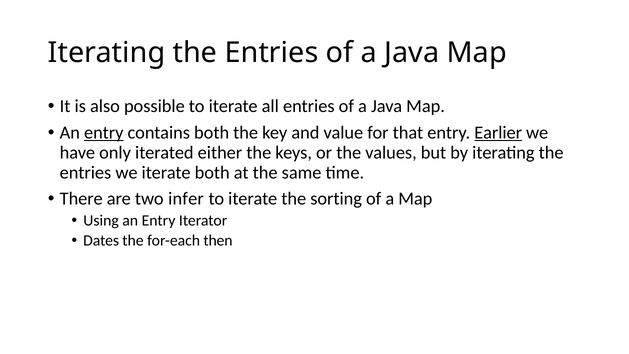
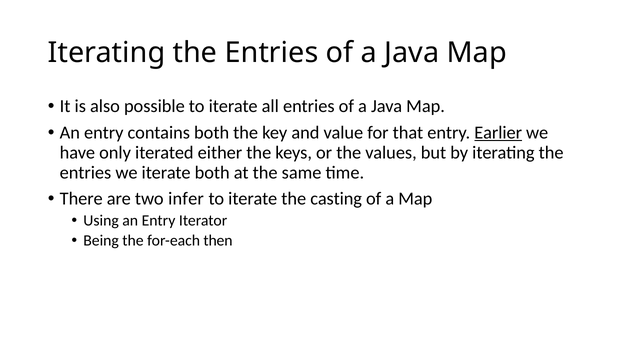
entry underline: present -> none (104, 133)
sorting: sorting -> casting (336, 199)
Dates: Dates -> Being (101, 241)
